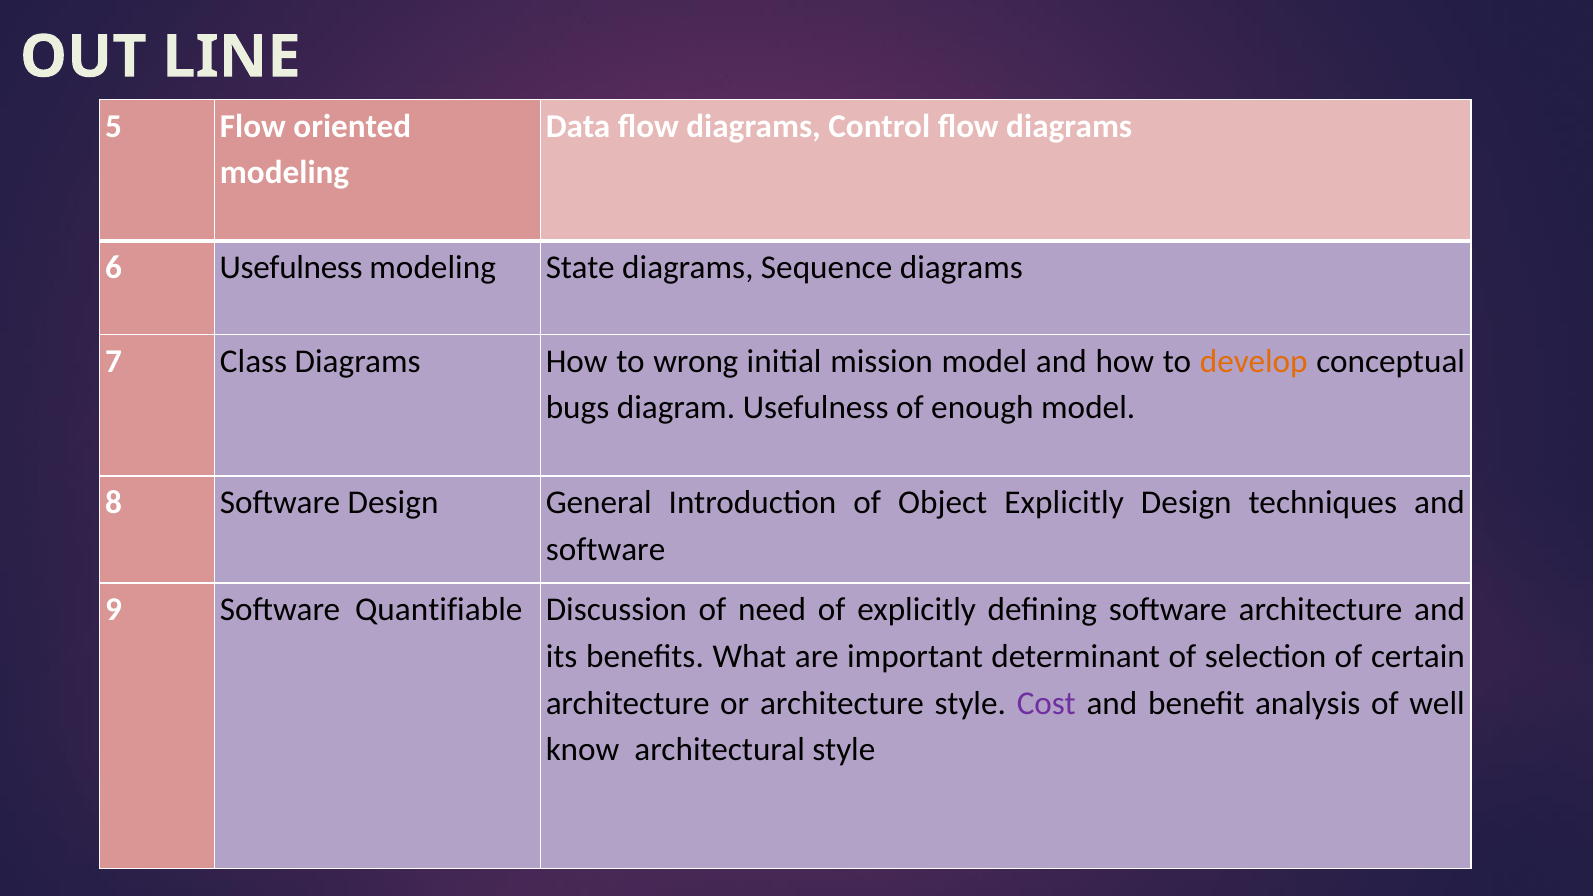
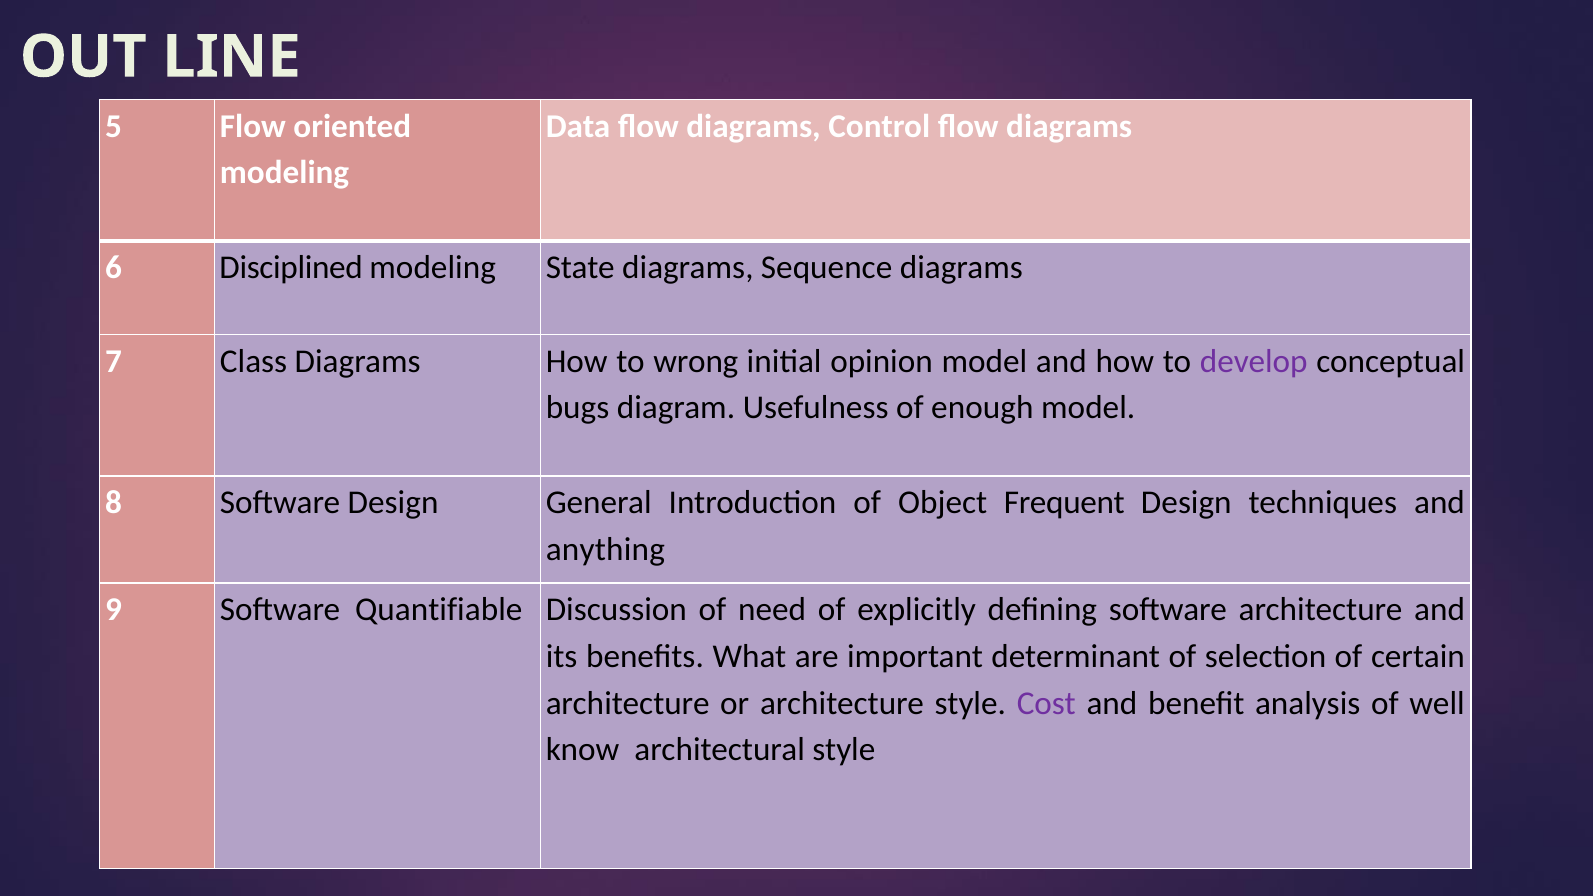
6 Usefulness: Usefulness -> Disciplined (291, 268)
mission: mission -> opinion (882, 361)
develop colour: orange -> purple (1254, 361)
Object Explicitly: Explicitly -> Frequent (1064, 503)
software: software -> anything (605, 550)
